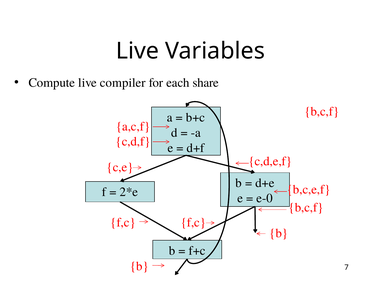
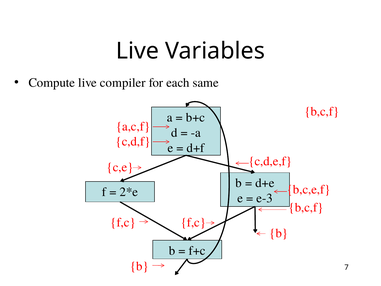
share: share -> same (206, 83)
e-0: e-0 -> e-3 (265, 198)
